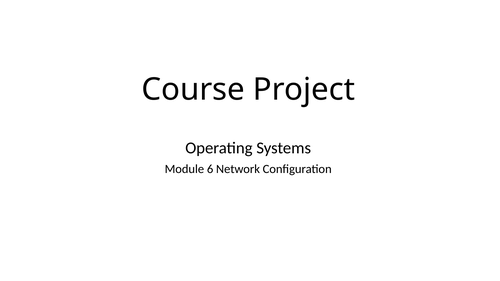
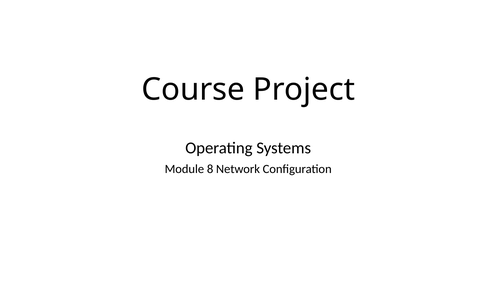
6: 6 -> 8 (210, 169)
